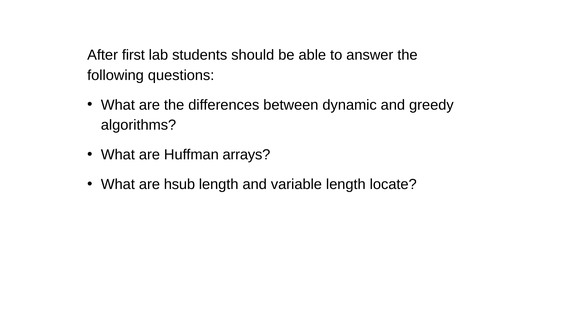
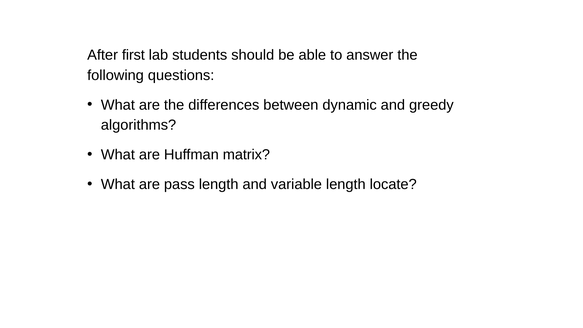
arrays: arrays -> matrix (246, 155)
hsub: hsub -> pass (179, 184)
